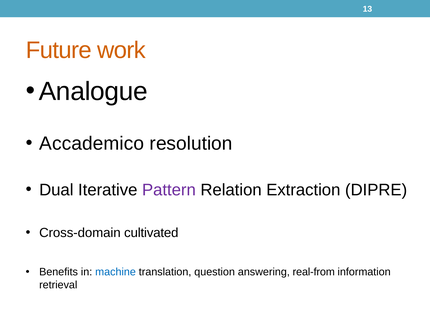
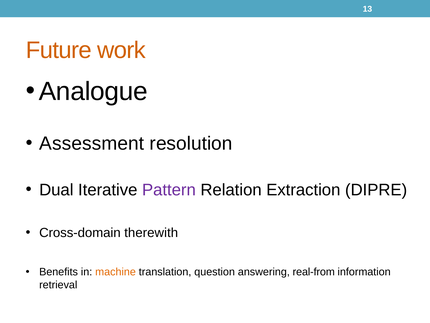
Accademico: Accademico -> Assessment (92, 143)
cultivated: cultivated -> therewith (151, 232)
machine colour: blue -> orange (116, 272)
